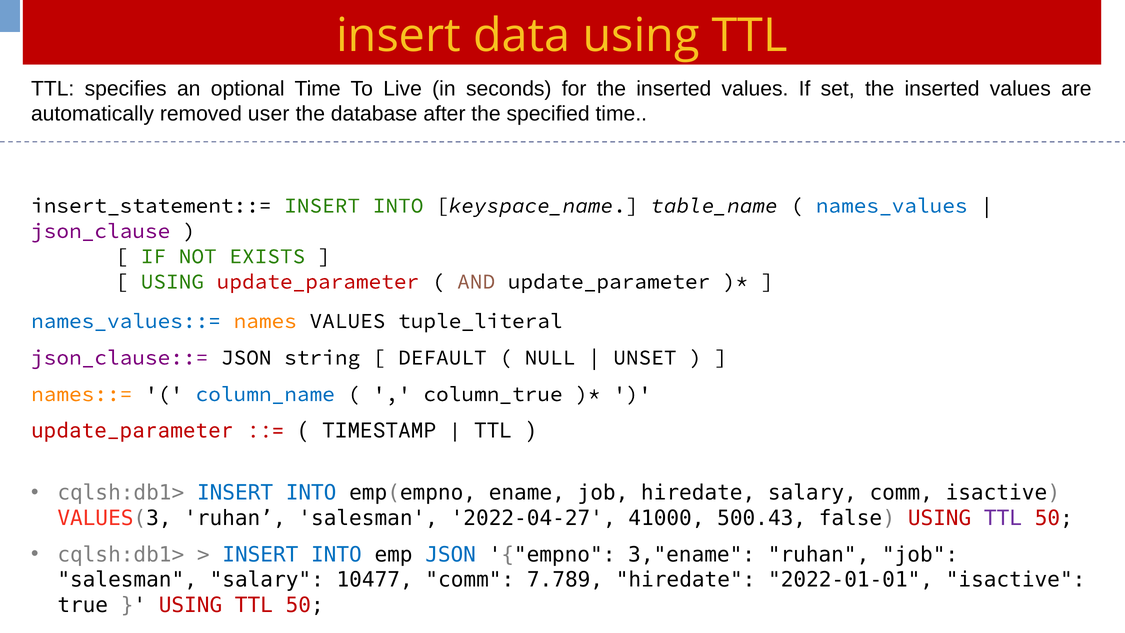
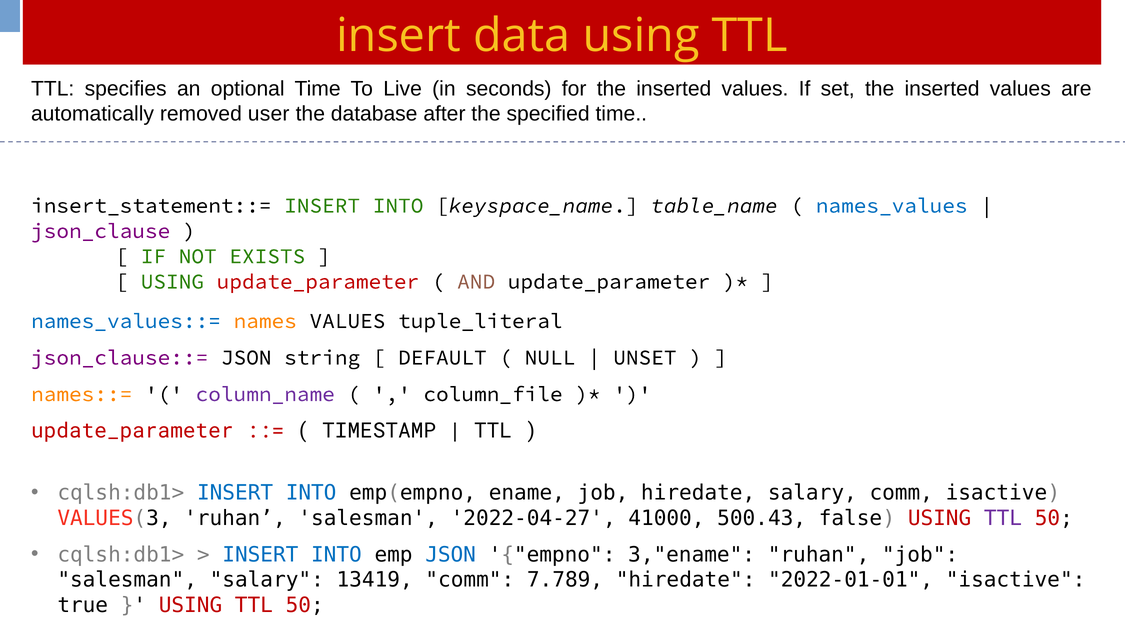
column_name colour: blue -> purple (265, 394)
column_true: column_true -> column_file (493, 394)
10477: 10477 -> 13419 (375, 580)
